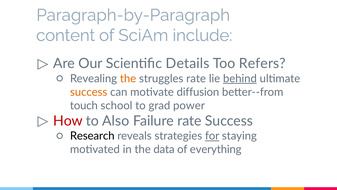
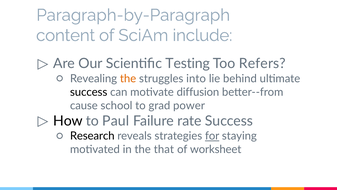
Details: Details -> Testing (188, 63)
struggles rate: rate -> into (196, 78)
behind underline: present -> none (240, 78)
success colour: orange -> black (89, 92)
touch: touch -> cause (84, 105)
How colour: red -> black (68, 121)
Also: Also -> Paul (116, 121)
data: data -> that (164, 149)
everything: everything -> worksheet (216, 149)
